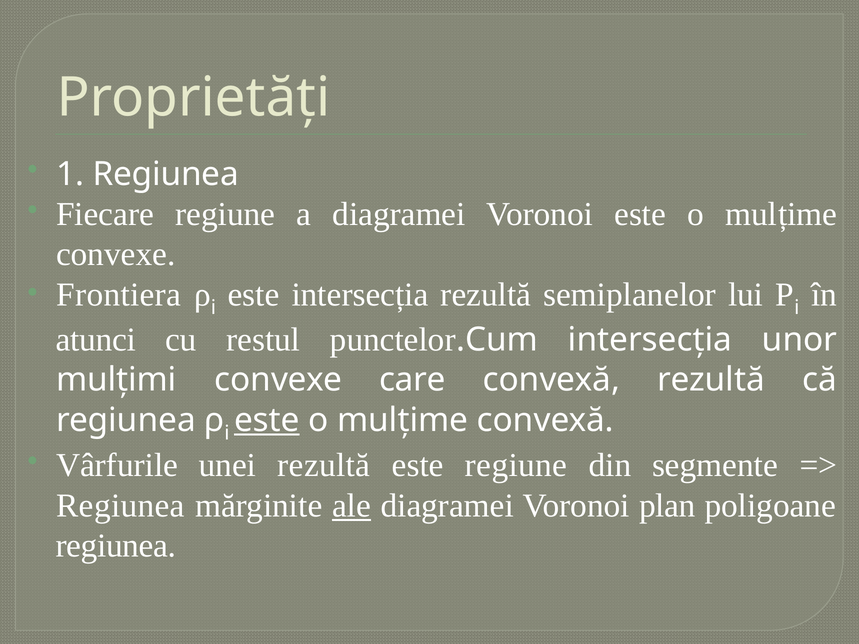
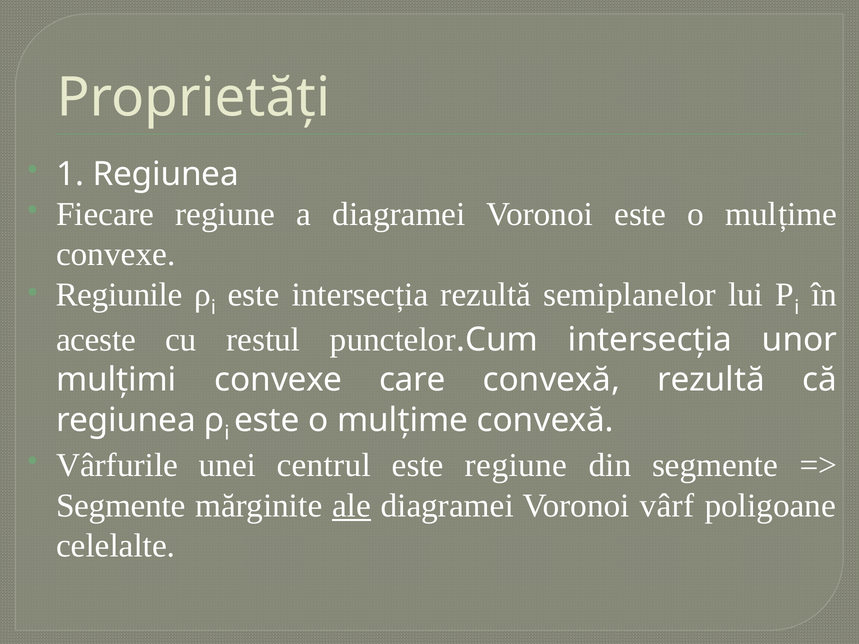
Frontiera: Frontiera -> Regiunile (119, 295)
atunci: atunci -> aceste (96, 340)
este underline: present -> none (267, 420)
unei rezultă: rezultă -> centrul (324, 466)
Regiunea: Regiunea -> Segmente (121, 506)
plan: plan -> vârf (667, 506)
regiunea: regiunea -> celelalte (116, 546)
